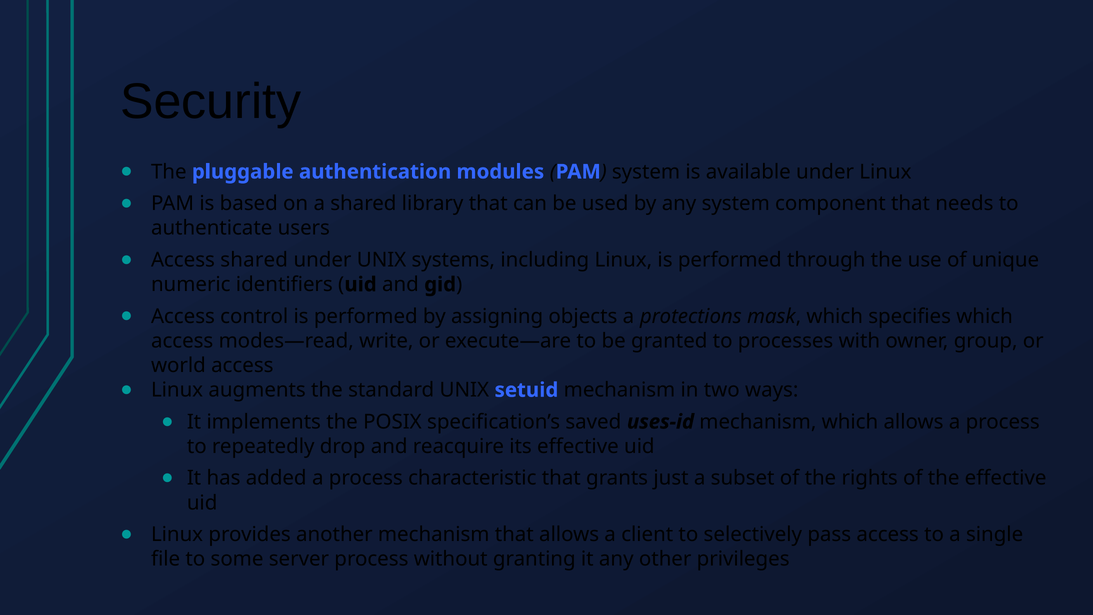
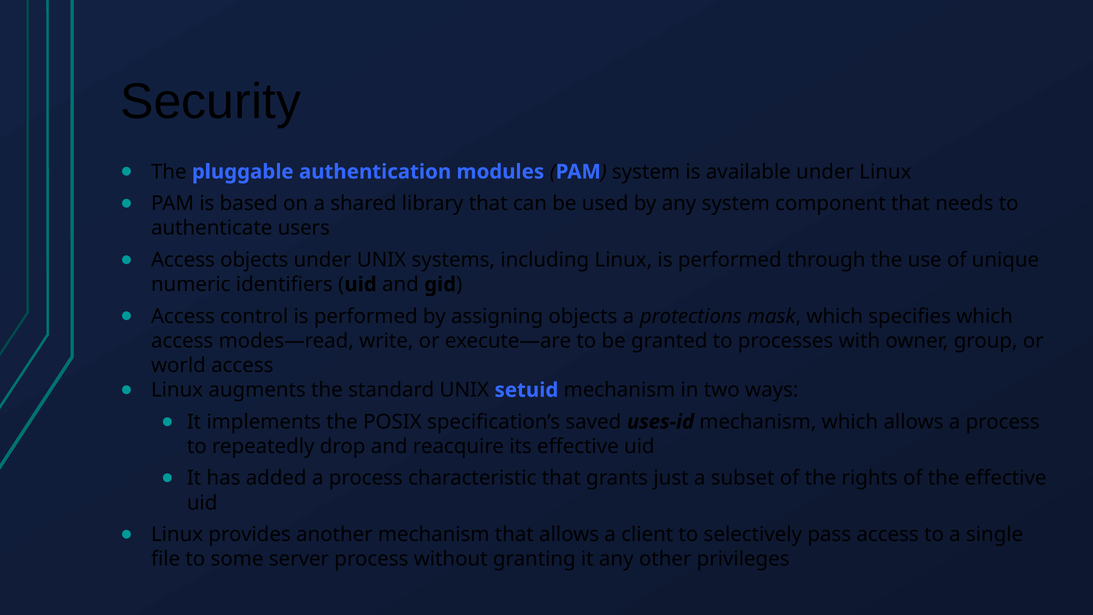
Access shared: shared -> objects (254, 260)
